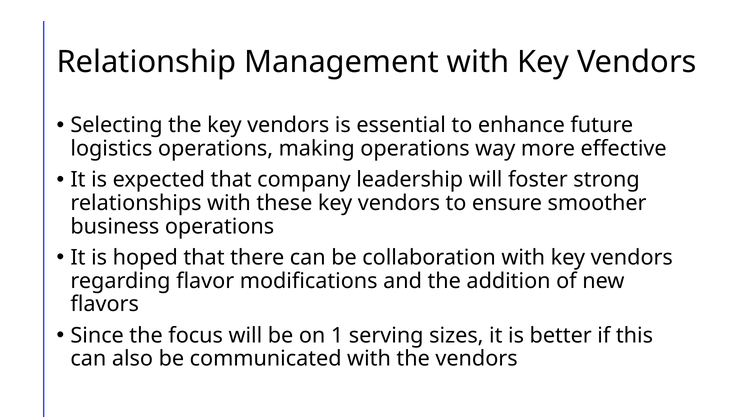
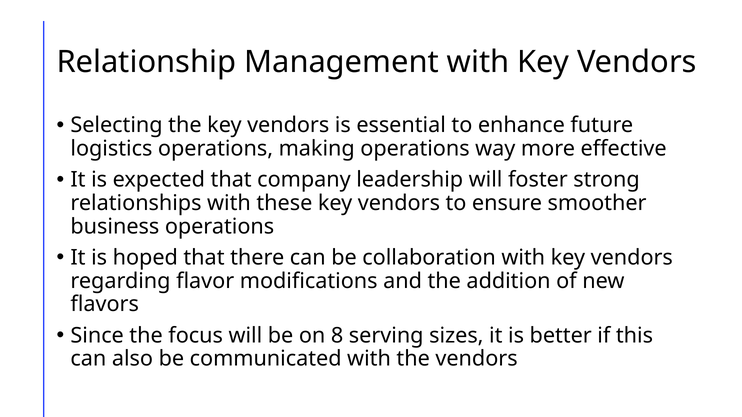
1: 1 -> 8 (337, 336)
